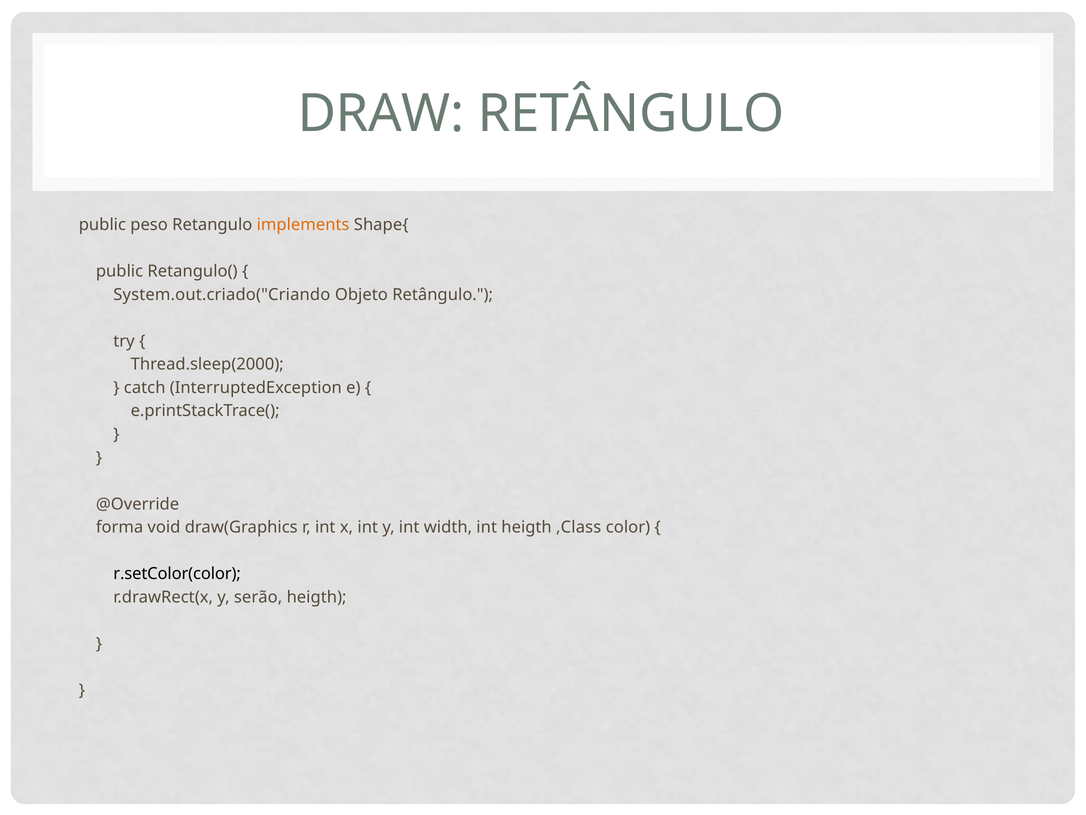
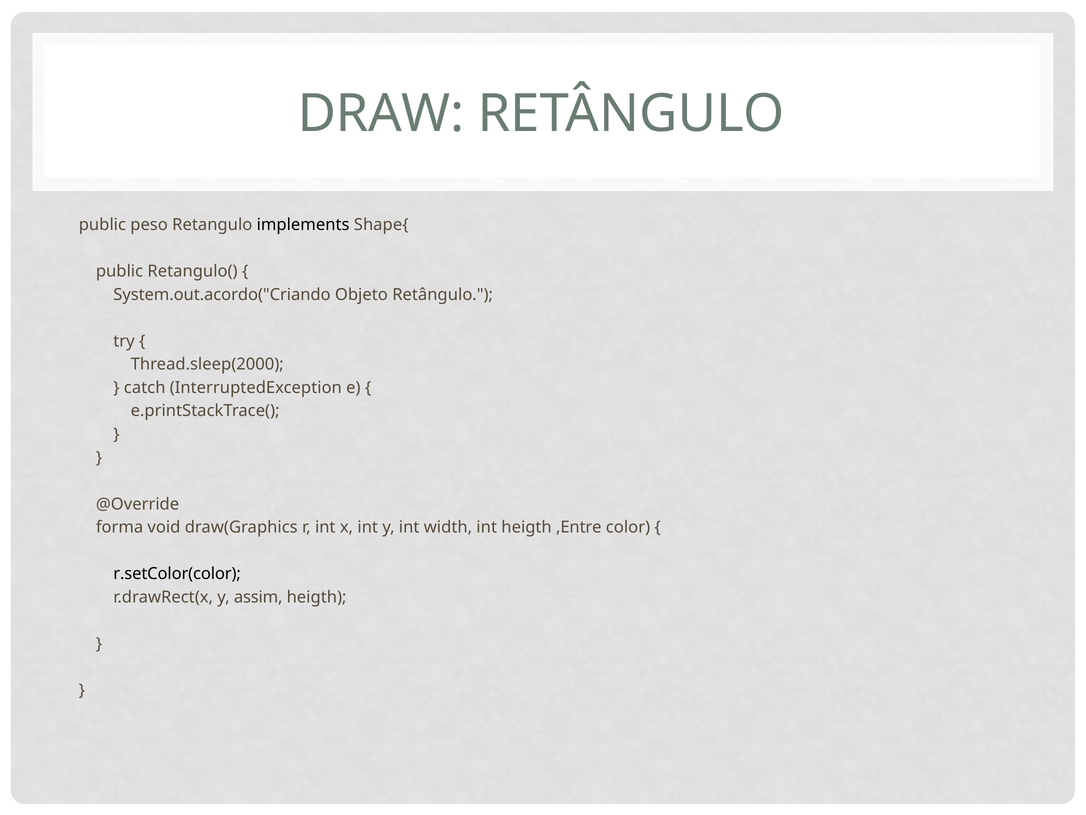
implements colour: orange -> black (303, 225)
System.out.criado("Criando: System.out.criado("Criando -> System.out.acordo("Criando (222, 294)
,Class: ,Class -> ,Entre (579, 527)
serão: serão -> assim (258, 597)
